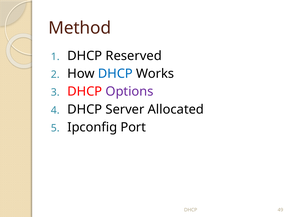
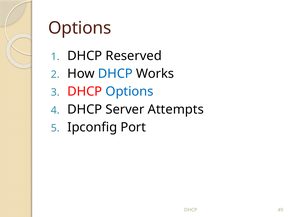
Method: Method -> Options (80, 28)
Options colour: purple -> blue (130, 92)
Allocated: Allocated -> Attempts (176, 110)
